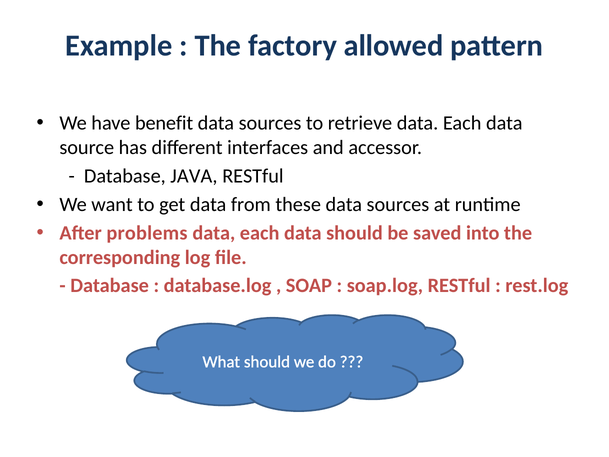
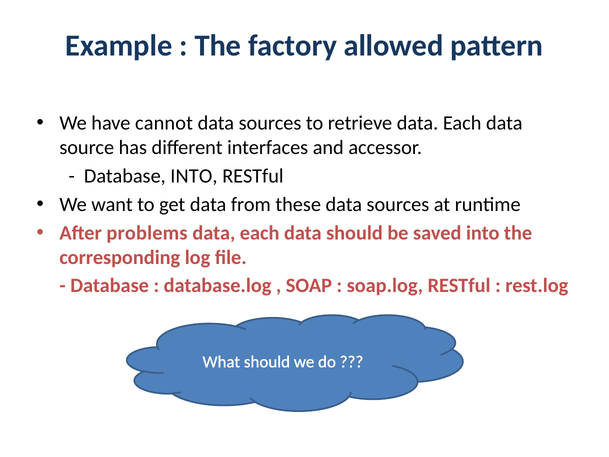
benefit: benefit -> cannot (164, 123)
Database JAVA: JAVA -> INTO (194, 176)
